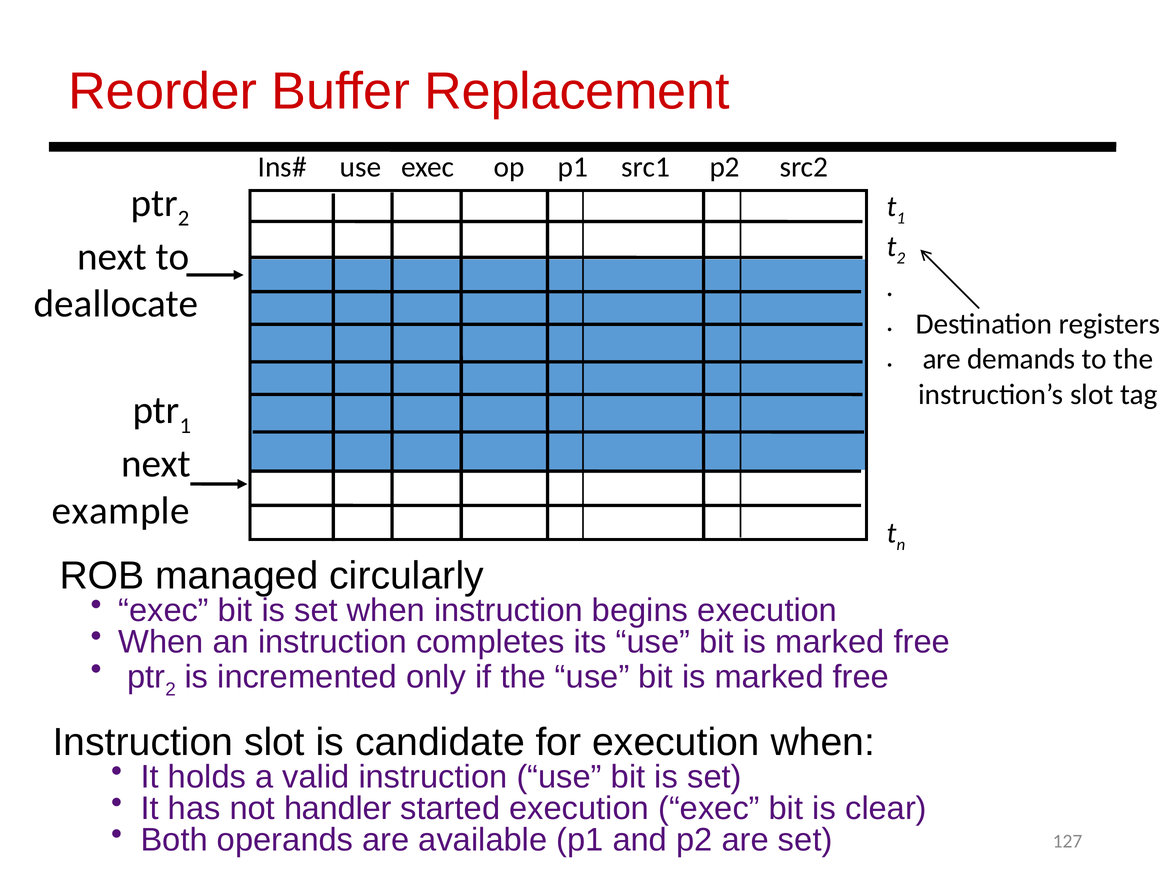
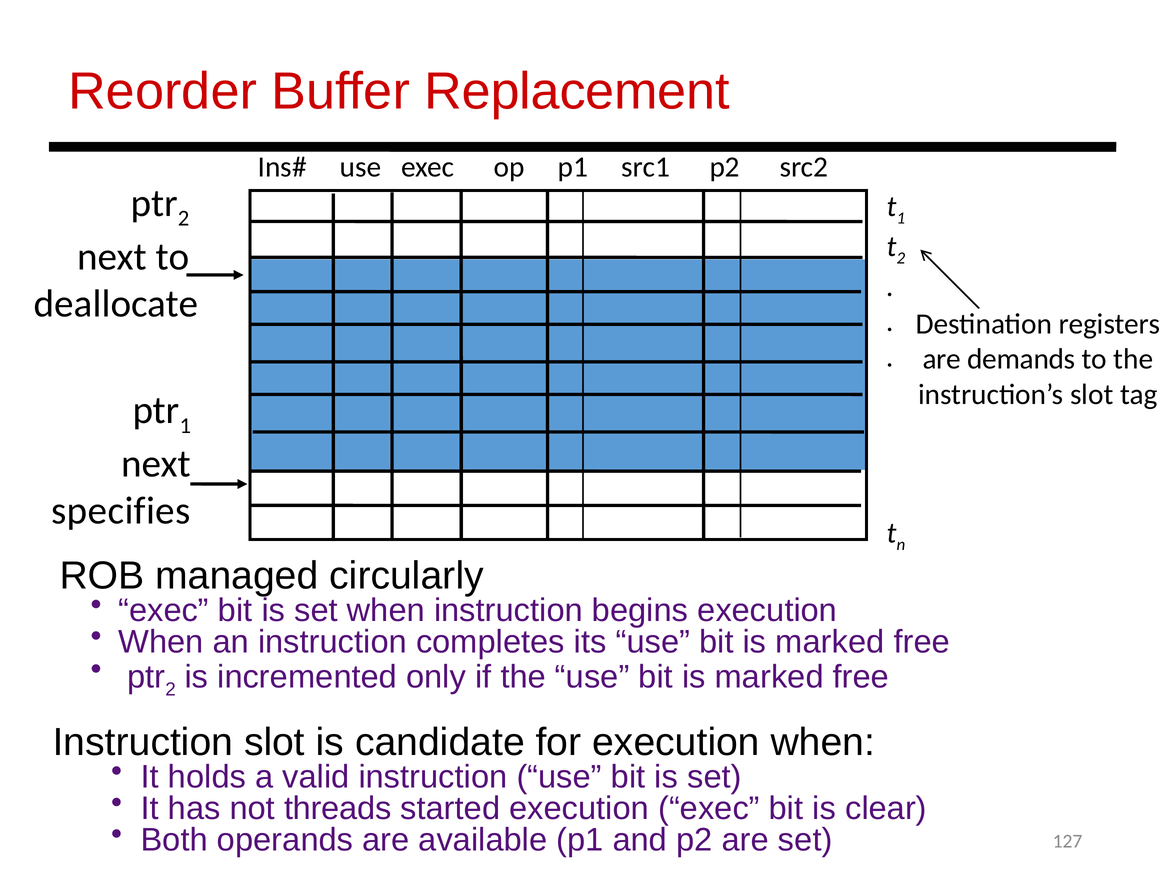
example: example -> specifies (121, 511)
handler: handler -> threads (338, 809)
